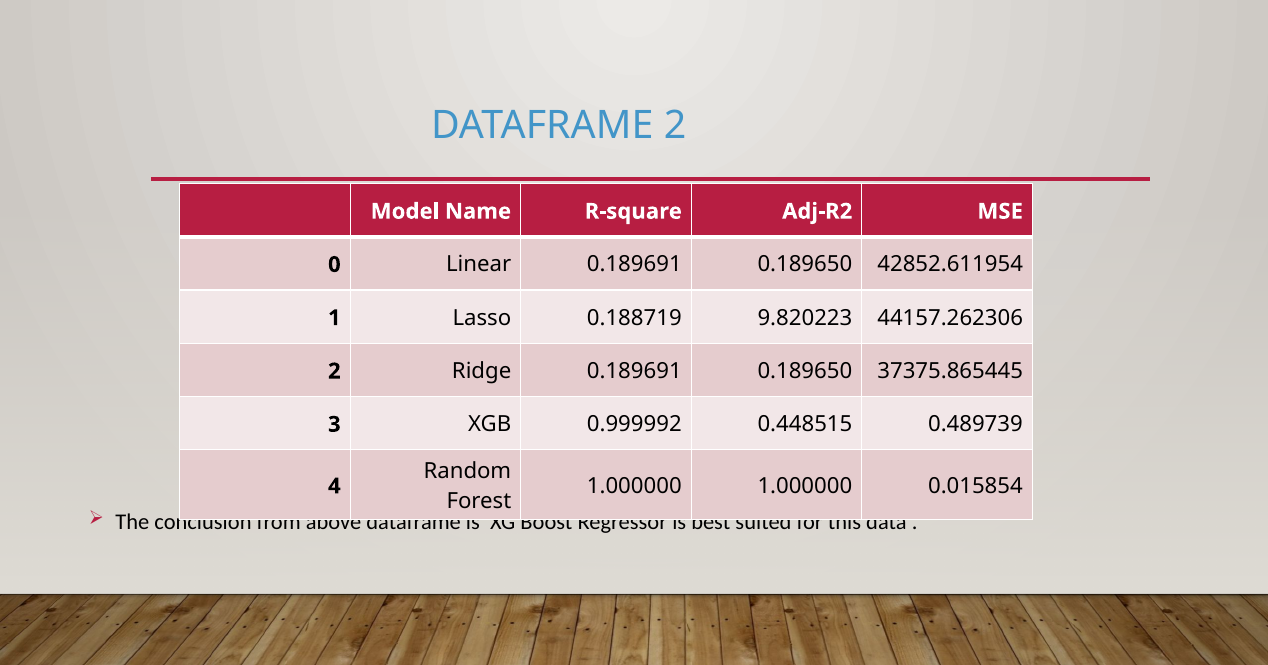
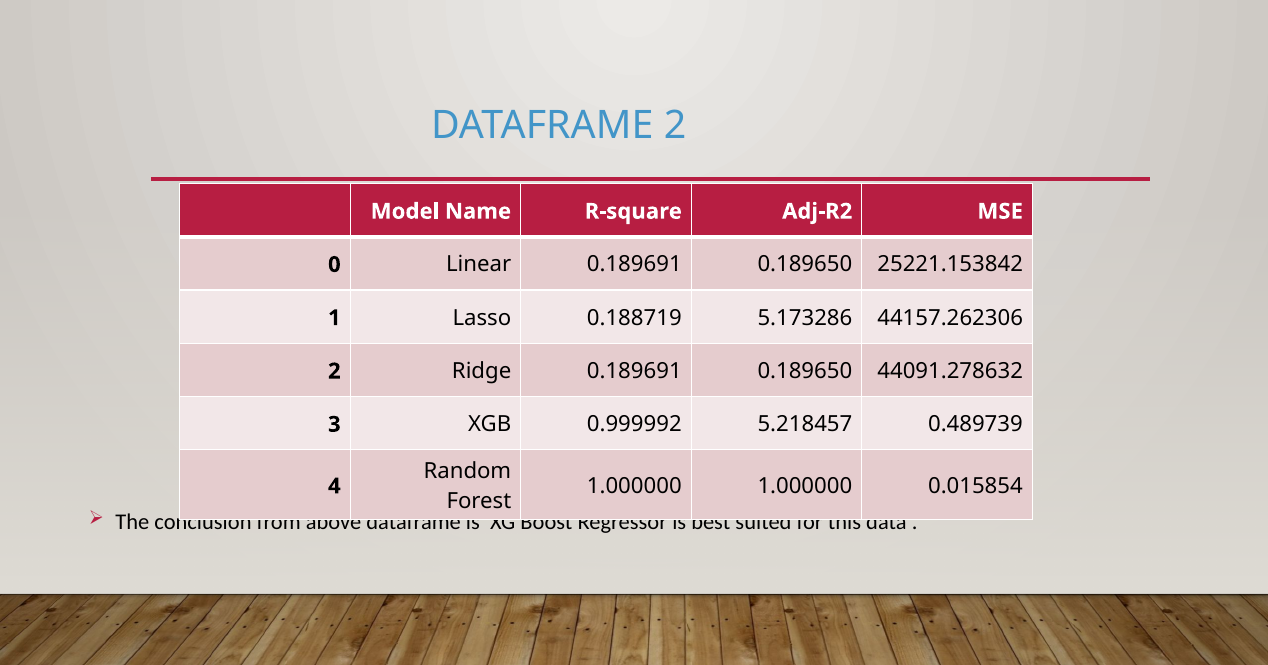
42852.611954: 42852.611954 -> 25221.153842 (950, 265)
9.820223: 9.820223 -> 5.173286 (805, 318)
37375.865445: 37375.865445 -> 44091.278632 (950, 372)
0.448515: 0.448515 -> 5.218457 (805, 425)
